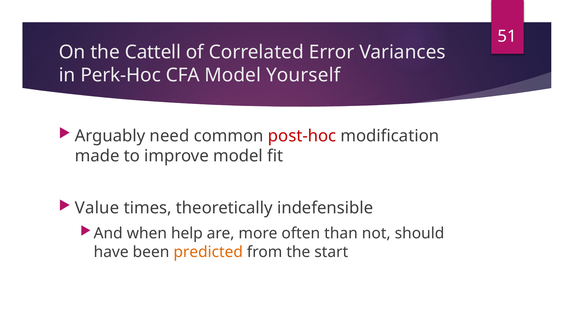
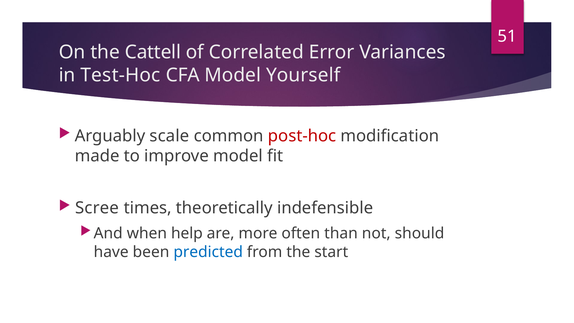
Perk-Hoc: Perk-Hoc -> Test-Hoc (120, 75)
need: need -> scale (170, 136)
Value: Value -> Scree (97, 208)
predicted colour: orange -> blue (208, 252)
